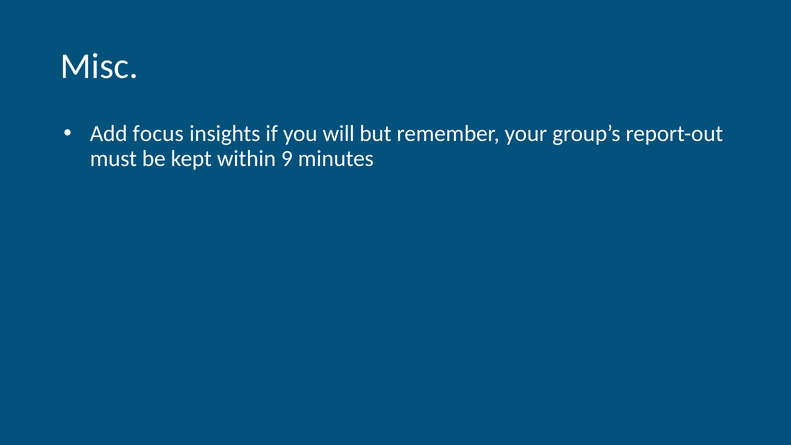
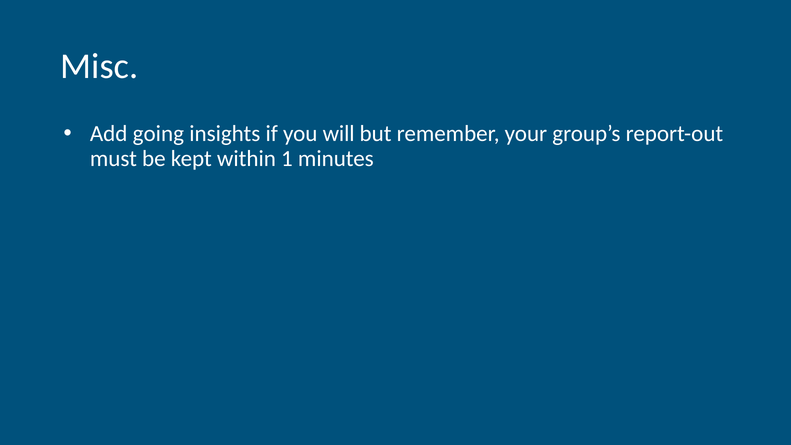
focus: focus -> going (158, 134)
9: 9 -> 1 (287, 159)
